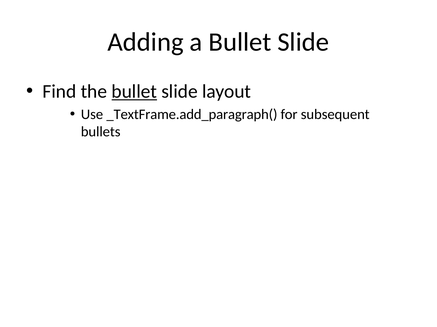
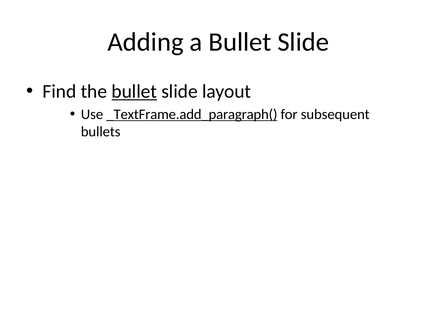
_TextFrame.add_paragraph( underline: none -> present (192, 115)
